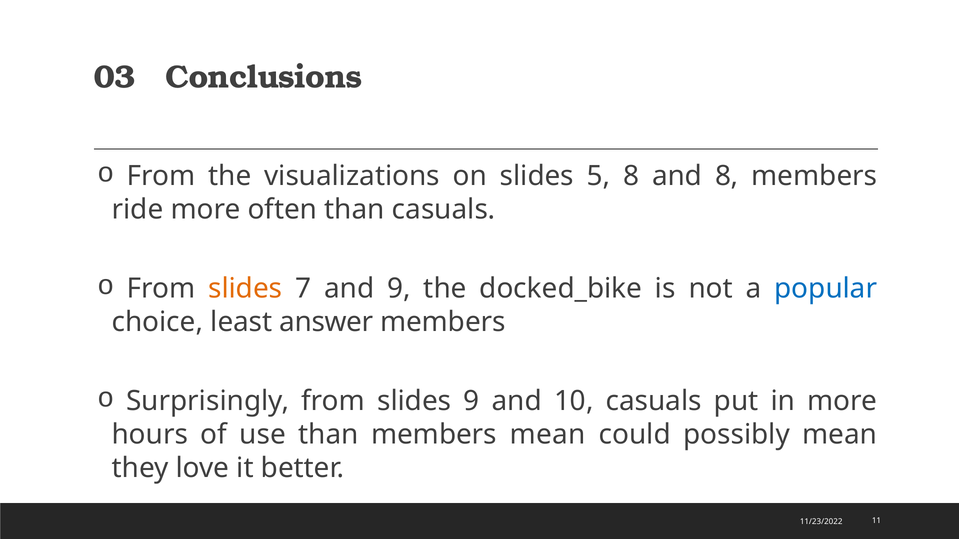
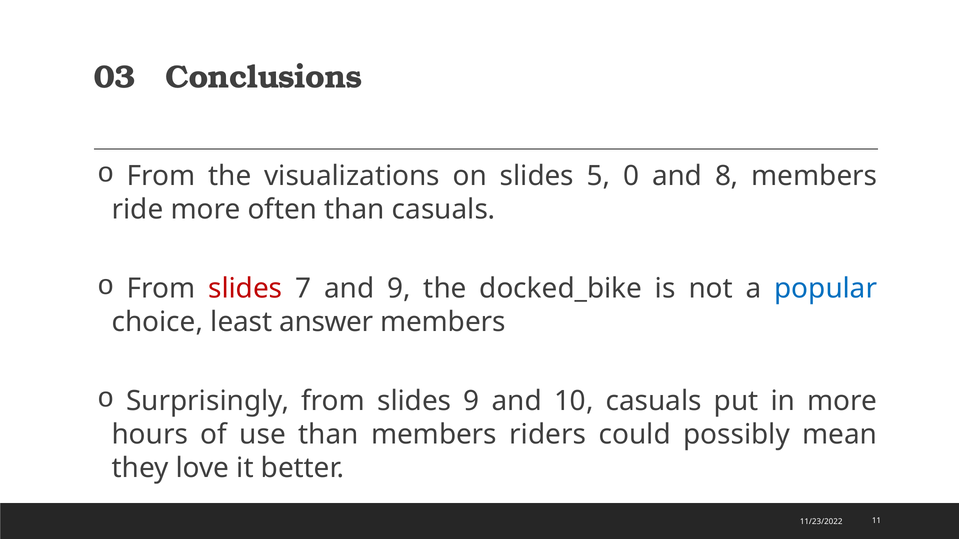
5 8: 8 -> 0 (631, 176)
slides colour: orange -> red (245, 289)
members mean: mean -> riders (548, 435)
